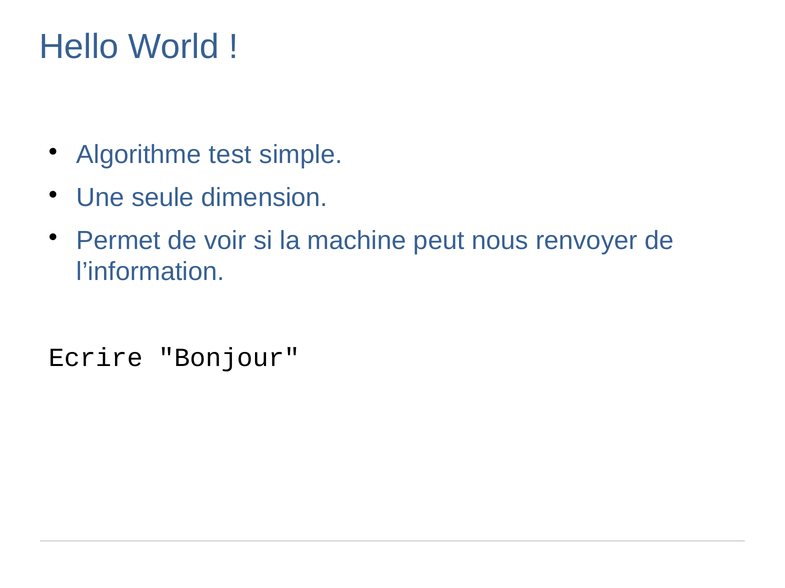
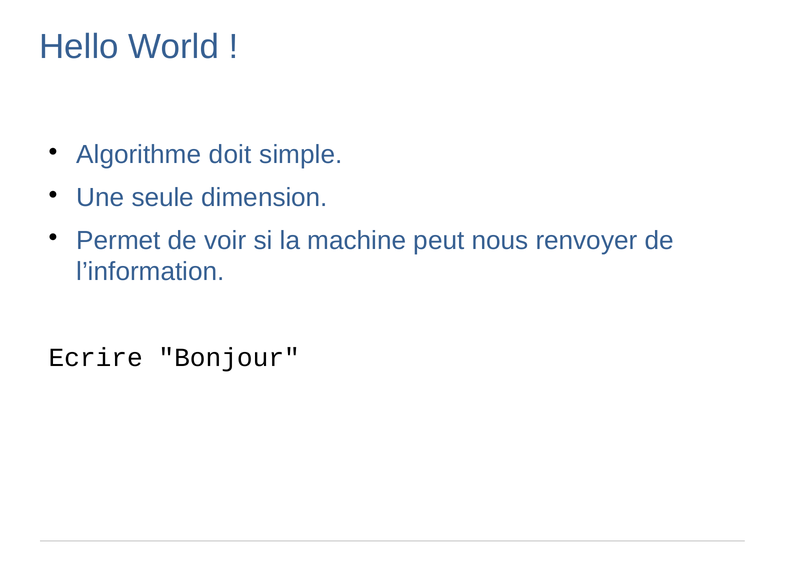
test: test -> doit (230, 155)
